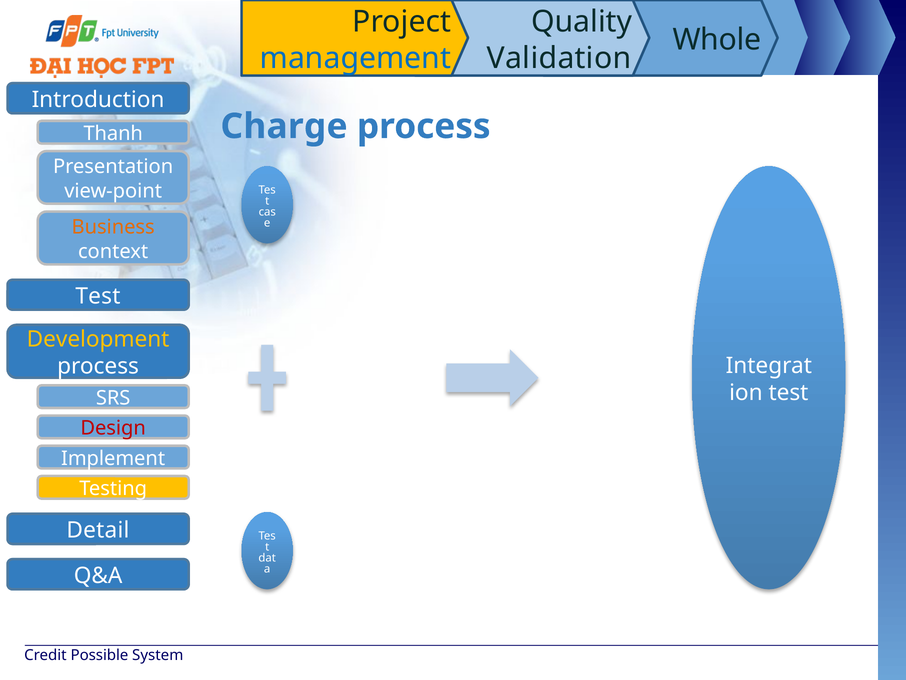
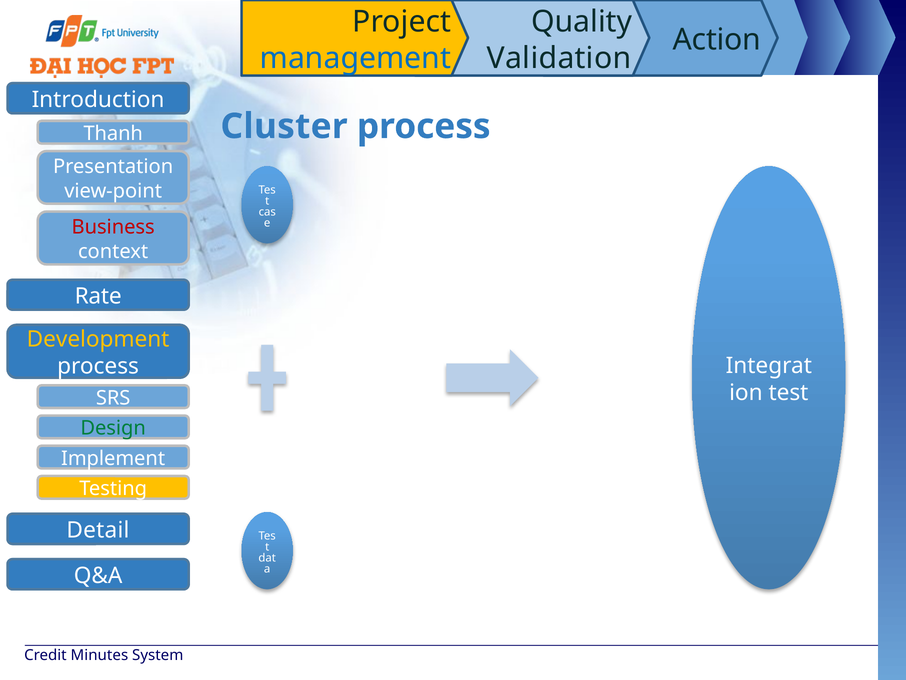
Whole: Whole -> Action (717, 40)
Charge: Charge -> Cluster (284, 126)
Business colour: orange -> red (113, 227)
Test: Test -> Rate (98, 296)
Design colour: red -> green (113, 428)
Possible: Possible -> Minutes (99, 655)
